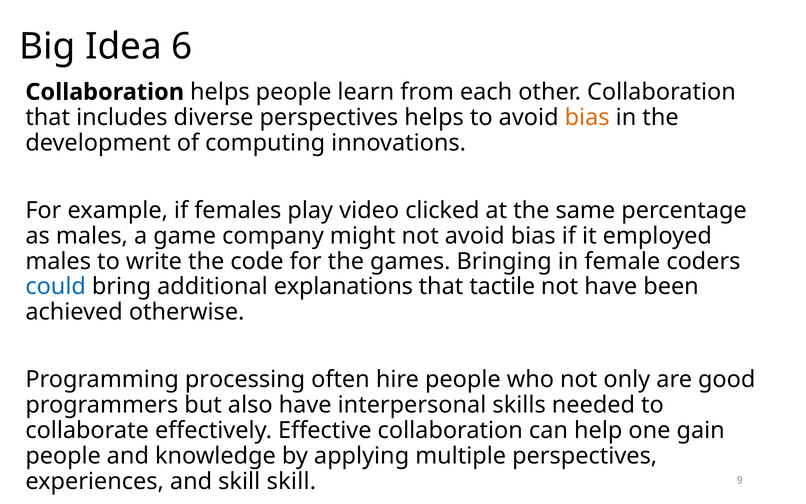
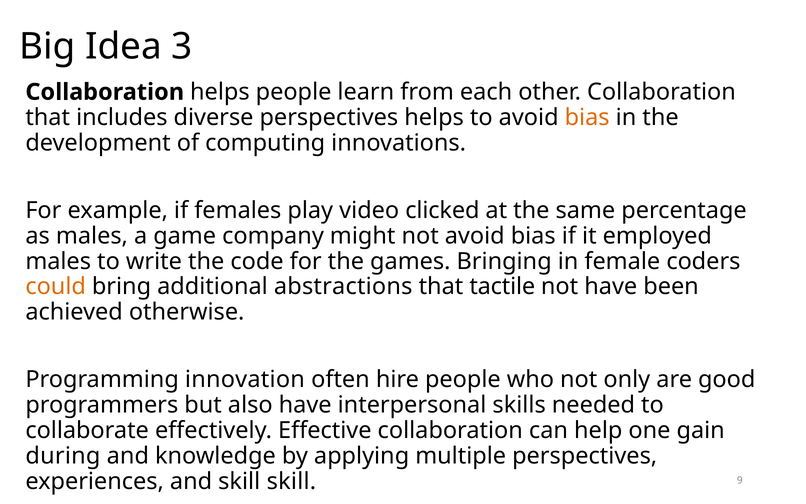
6: 6 -> 3 (182, 47)
could colour: blue -> orange (56, 286)
explanations: explanations -> abstractions (343, 286)
processing: processing -> innovation (245, 379)
people: people -> during (63, 456)
